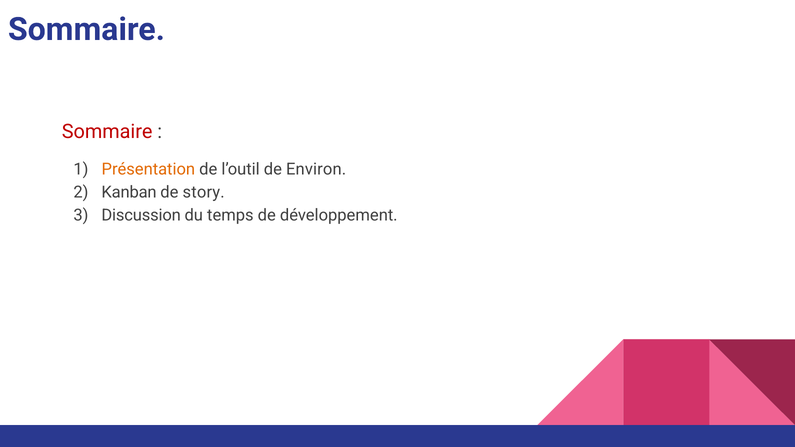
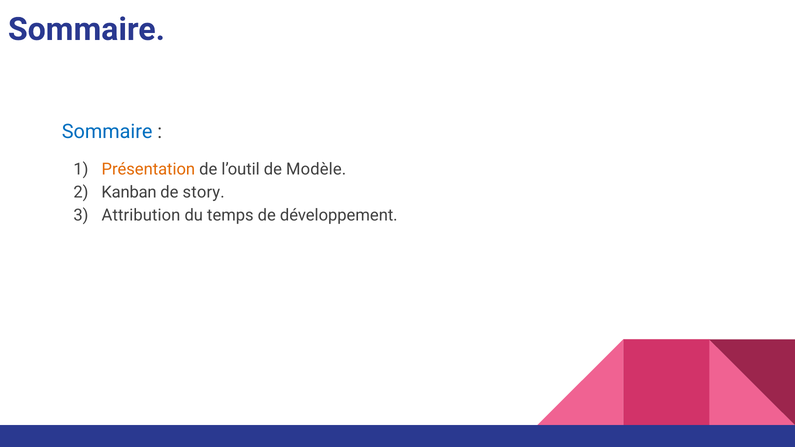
Sommaire colour: red -> blue (107, 132)
Environ: Environ -> Modèle (316, 170)
Discussion: Discussion -> Attribution (141, 215)
